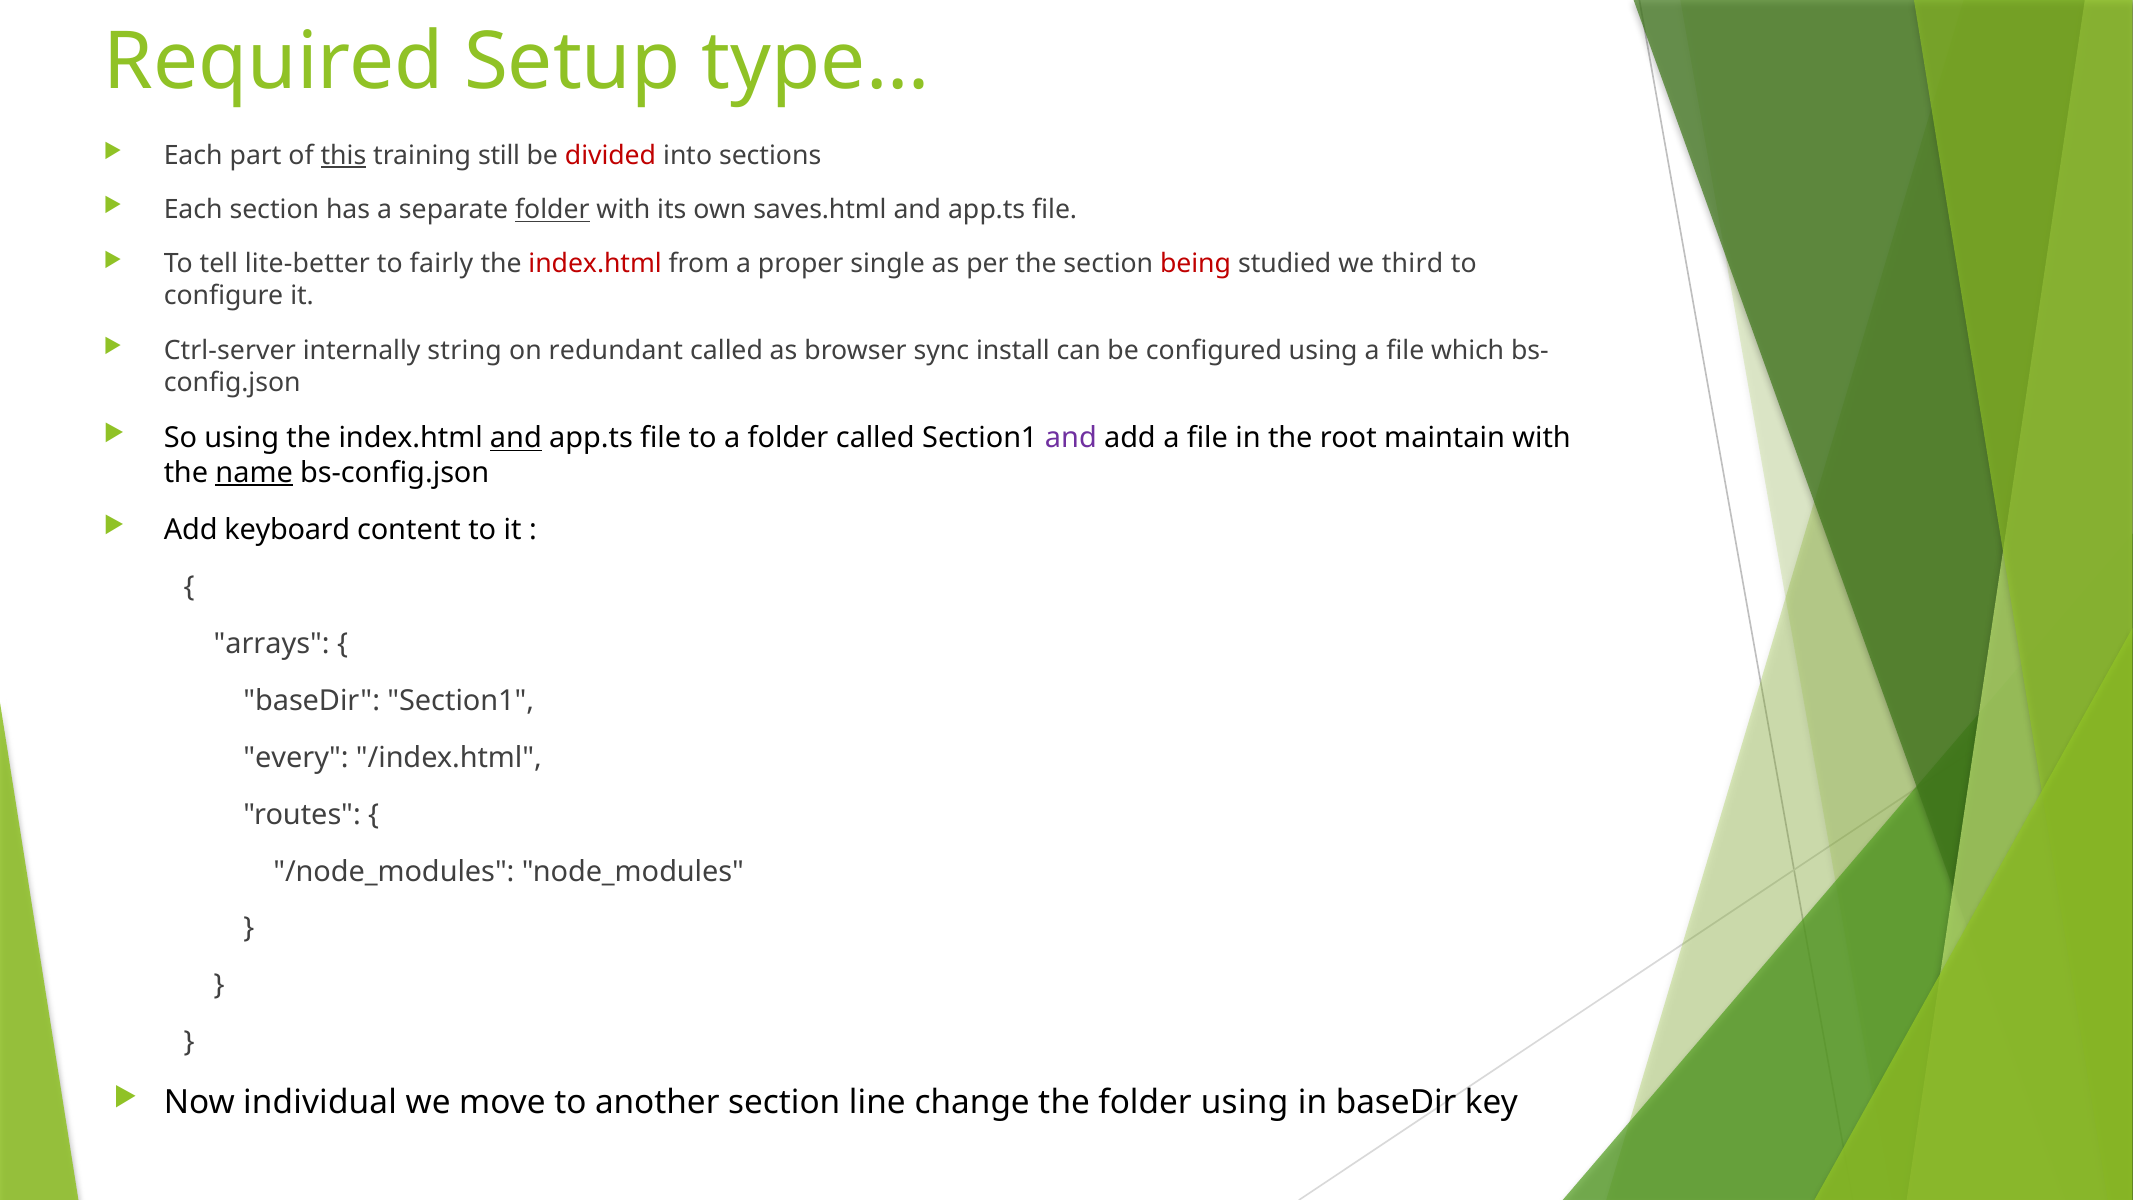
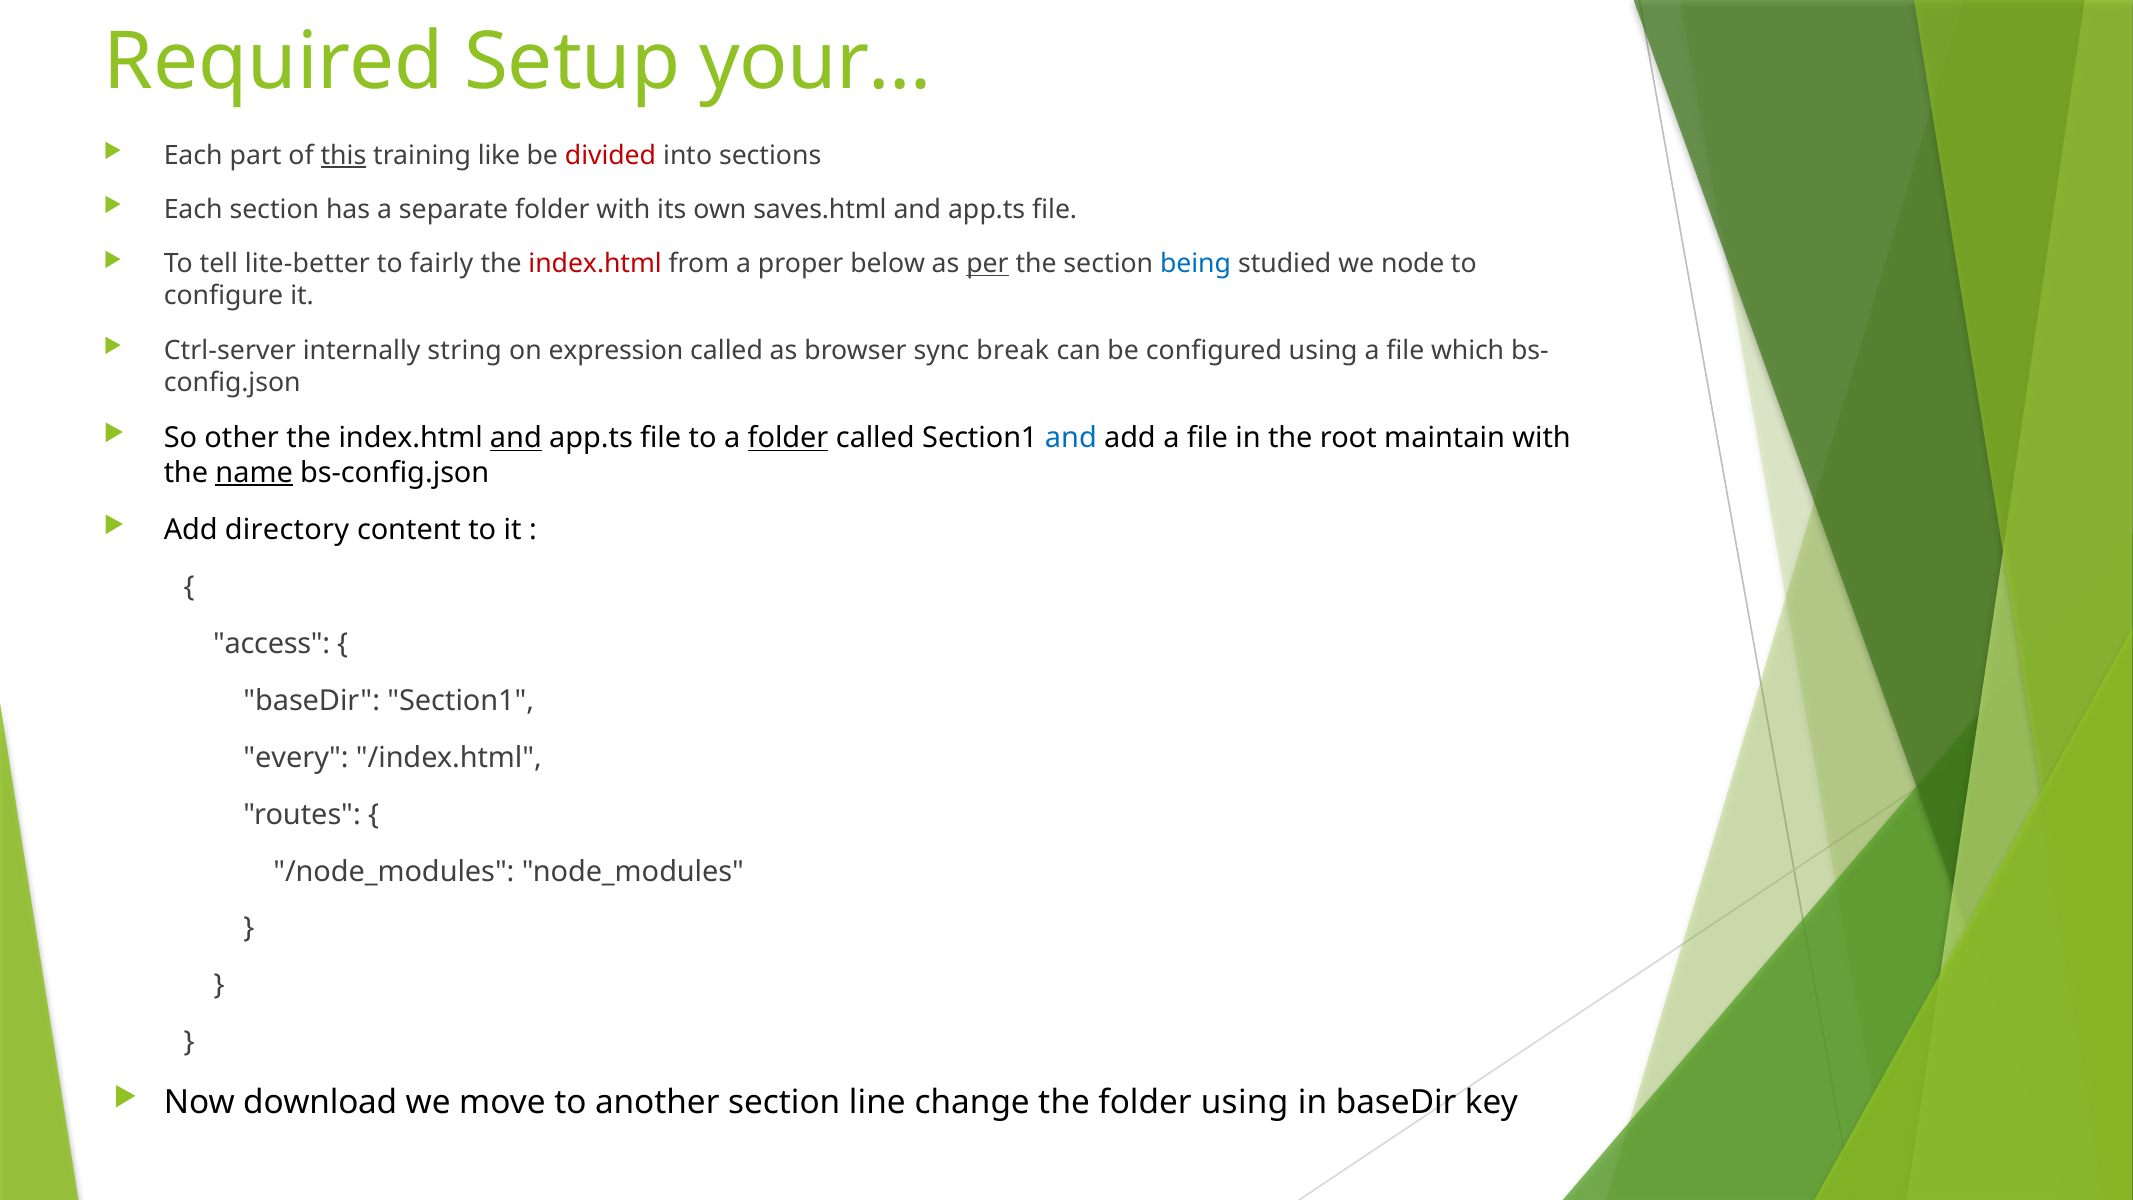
type…: type… -> your… (816, 62)
still: still -> like (499, 156)
folder underline: present -> none (552, 210)
single: single -> below (888, 264)
per underline: none -> present (988, 264)
being colour: red -> blue (1196, 264)
third: third -> node (1413, 264)
redundant: redundant -> expression (616, 350)
install: install -> break (1013, 350)
So using: using -> other (242, 438)
folder underline: none -> present (788, 438)
and colour: purple -> blue (1071, 438)
keyboard: keyboard -> directory (287, 530)
arrays: arrays -> access (272, 644)
individual: individual -> download (320, 1102)
